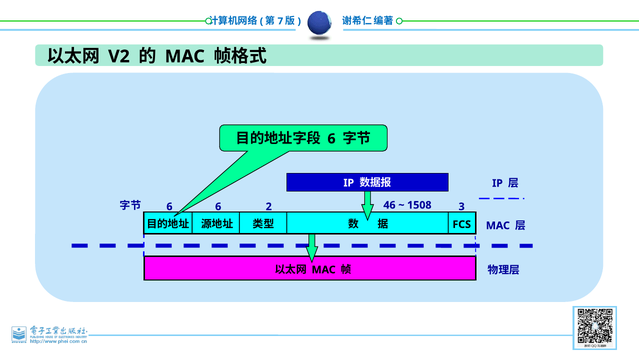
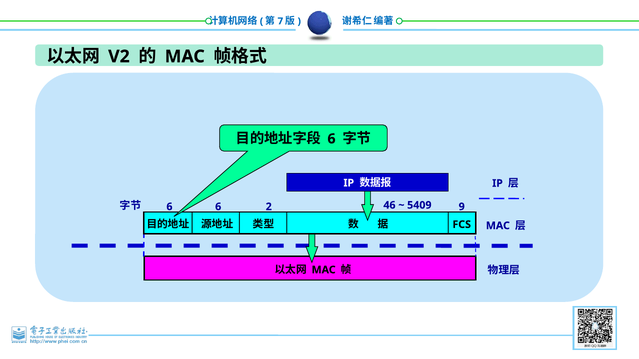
1508: 1508 -> 5409 (419, 205)
3: 3 -> 9 (462, 207)
